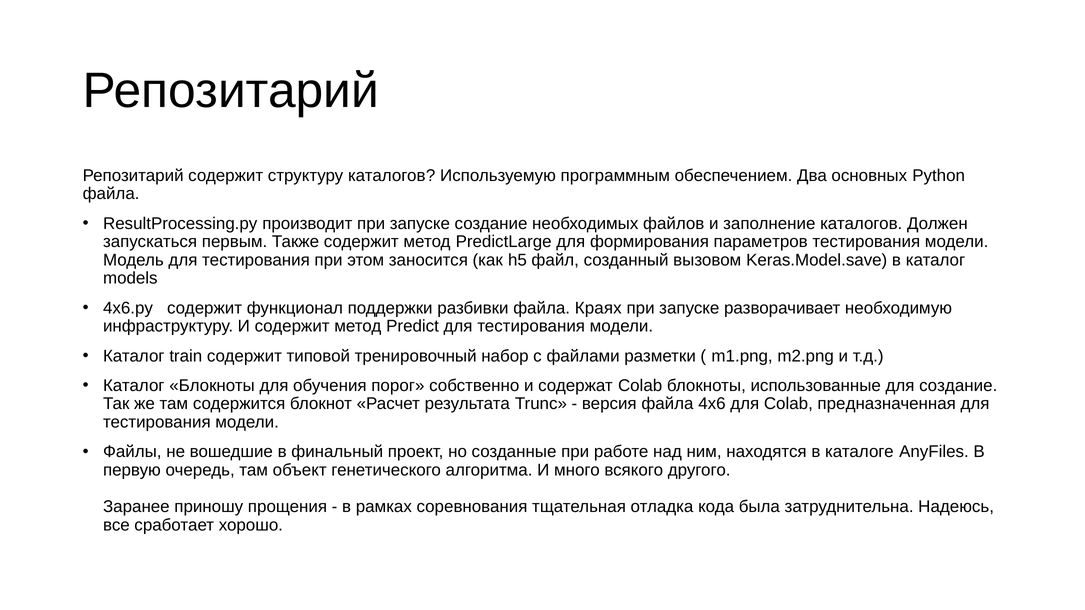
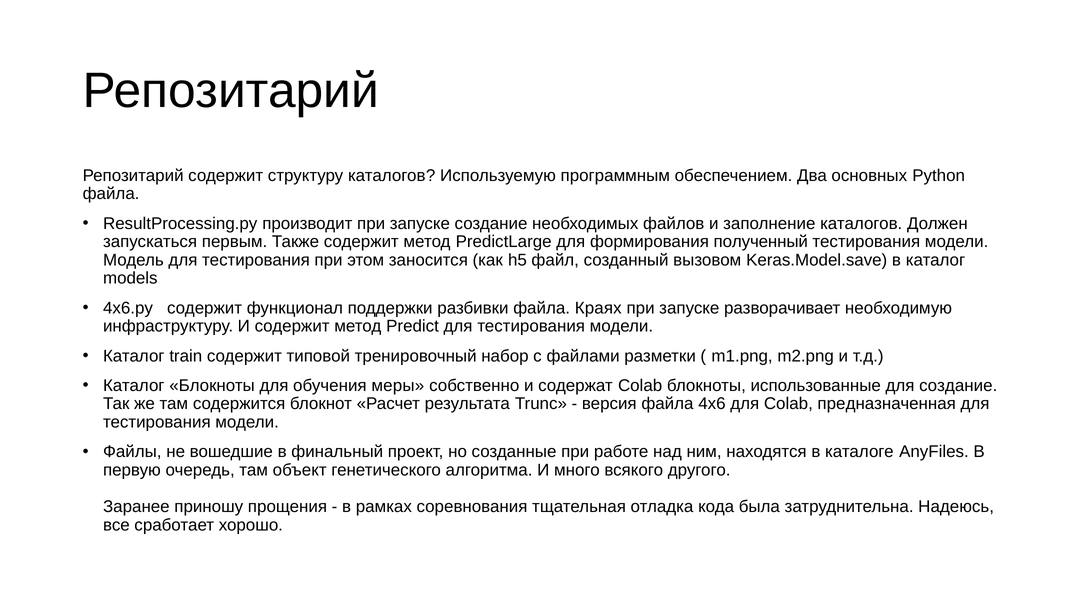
параметров: параметров -> полученный (761, 242)
порог: порог -> меры (398, 386)
